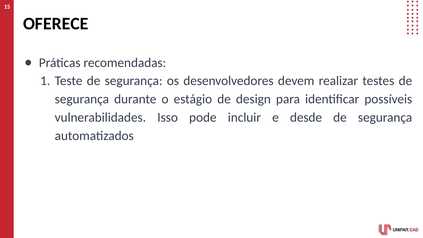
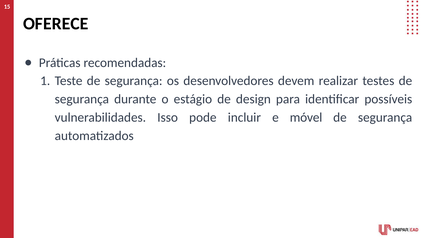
desde: desde -> móvel (306, 117)
